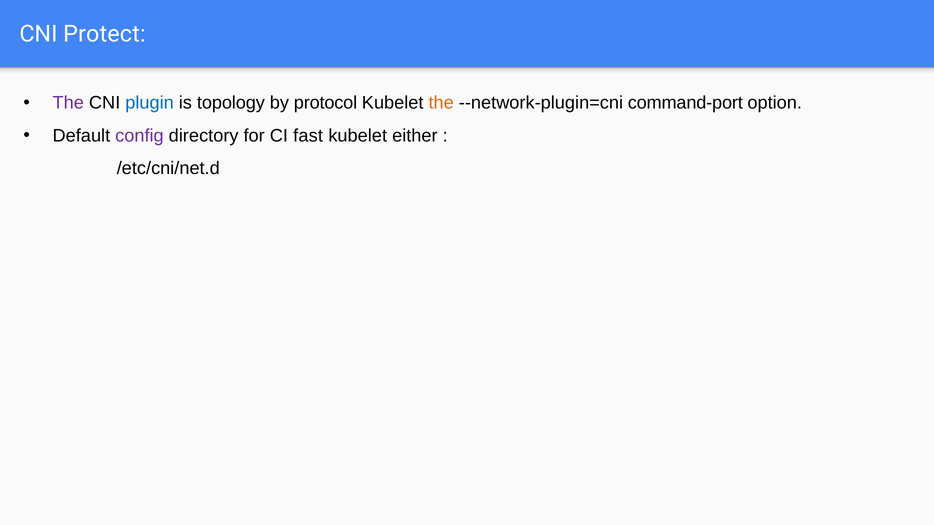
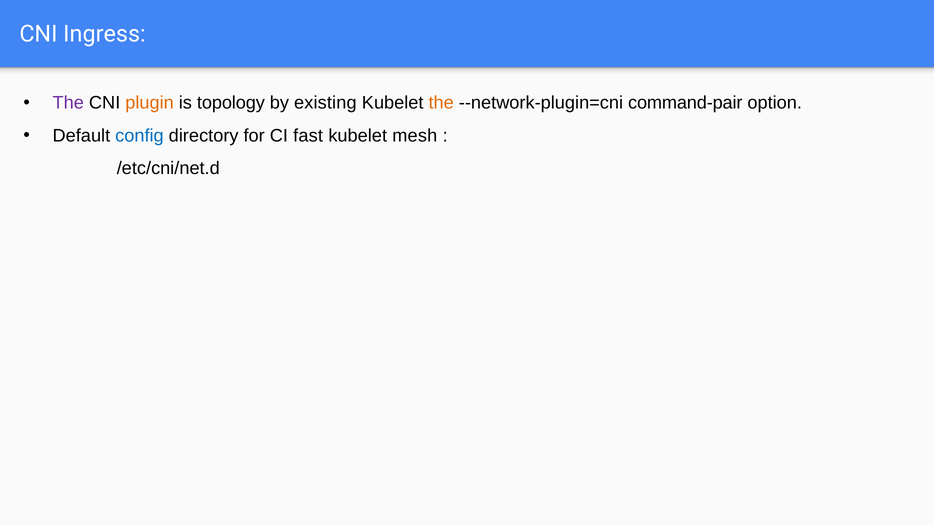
Protect: Protect -> Ingress (104, 34)
plugin colour: blue -> orange (150, 103)
protocol: protocol -> existing (325, 103)
command-port: command-port -> command-pair (685, 103)
config colour: purple -> blue (139, 136)
either: either -> mesh (415, 136)
